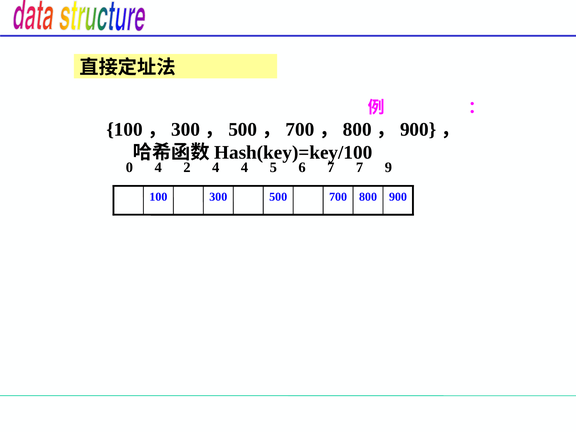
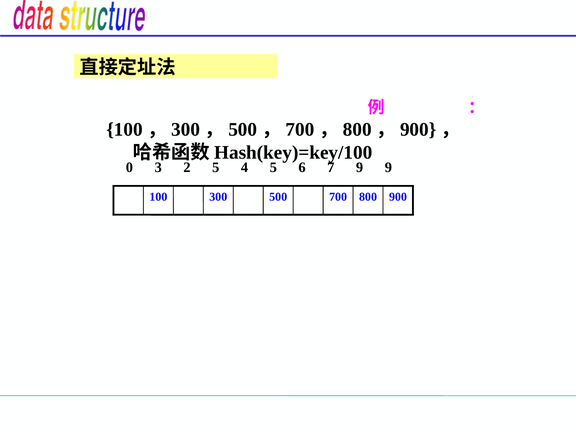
0 4: 4 -> 3 (158, 167)
2 4: 4 -> 5 (216, 167)
7 7: 7 -> 9 (360, 167)
